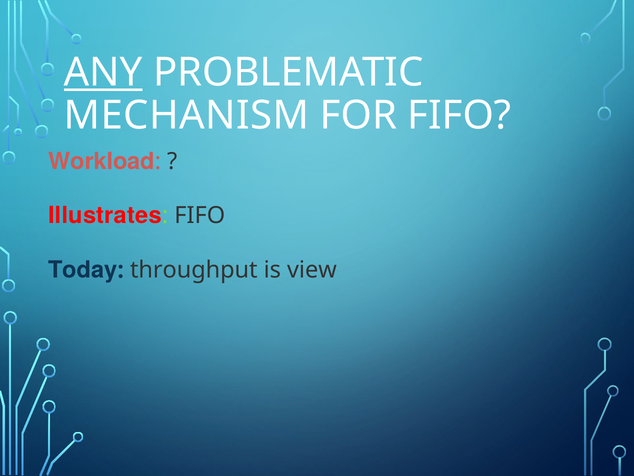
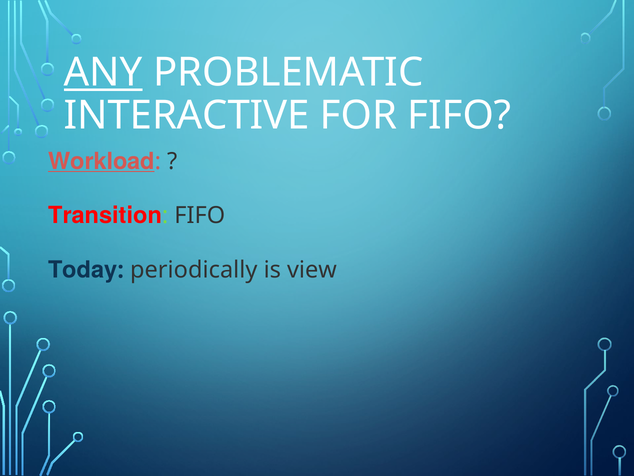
MECHANISM: MECHANISM -> INTERACTIVE (187, 116)
Workload underline: none -> present (101, 161)
Illustrates: Illustrates -> Transition (105, 215)
throughput: throughput -> periodically (194, 270)
